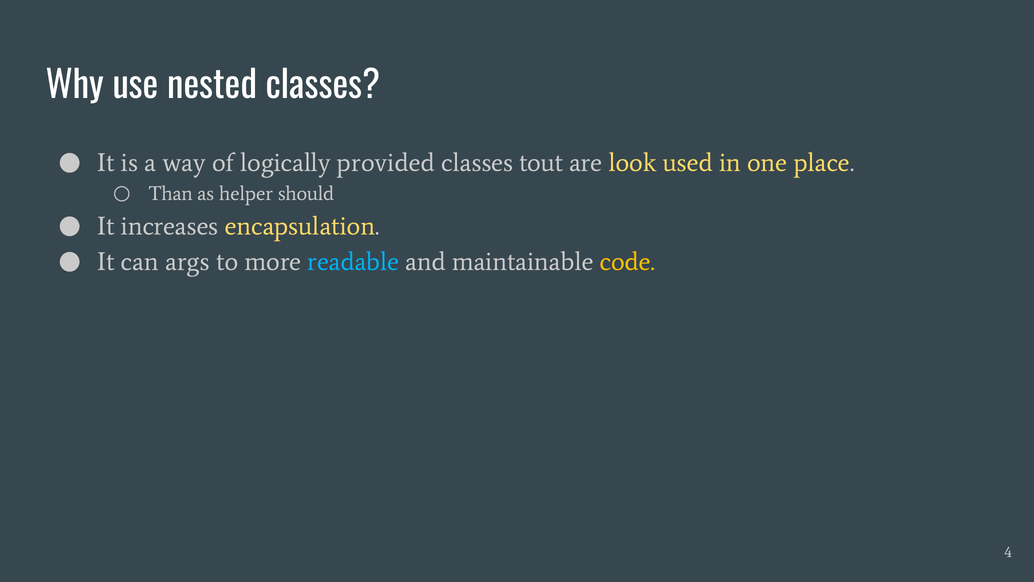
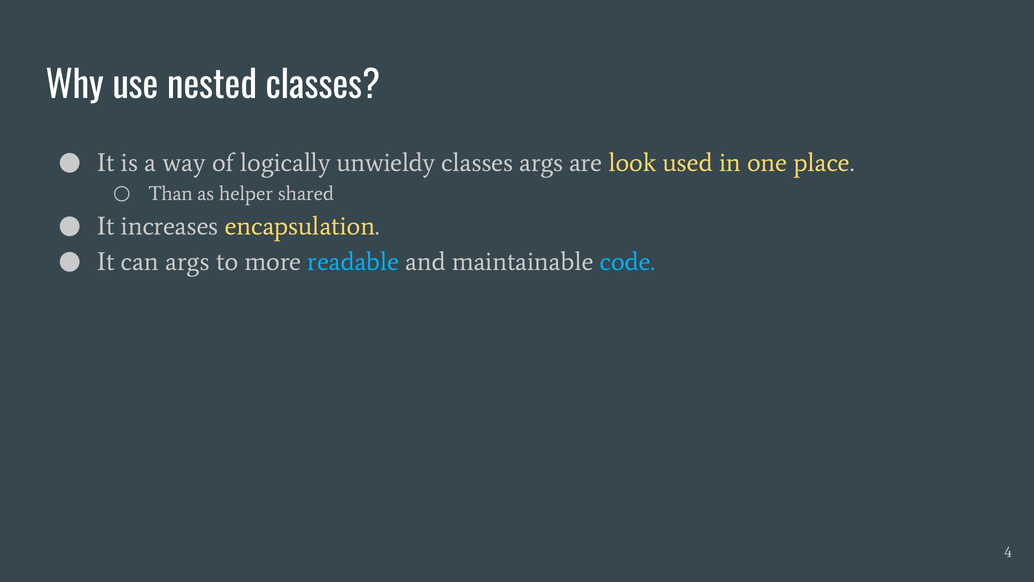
provided: provided -> unwieldy (386, 163)
classes tout: tout -> args (541, 163)
should: should -> shared (306, 193)
code colour: yellow -> light blue (627, 262)
